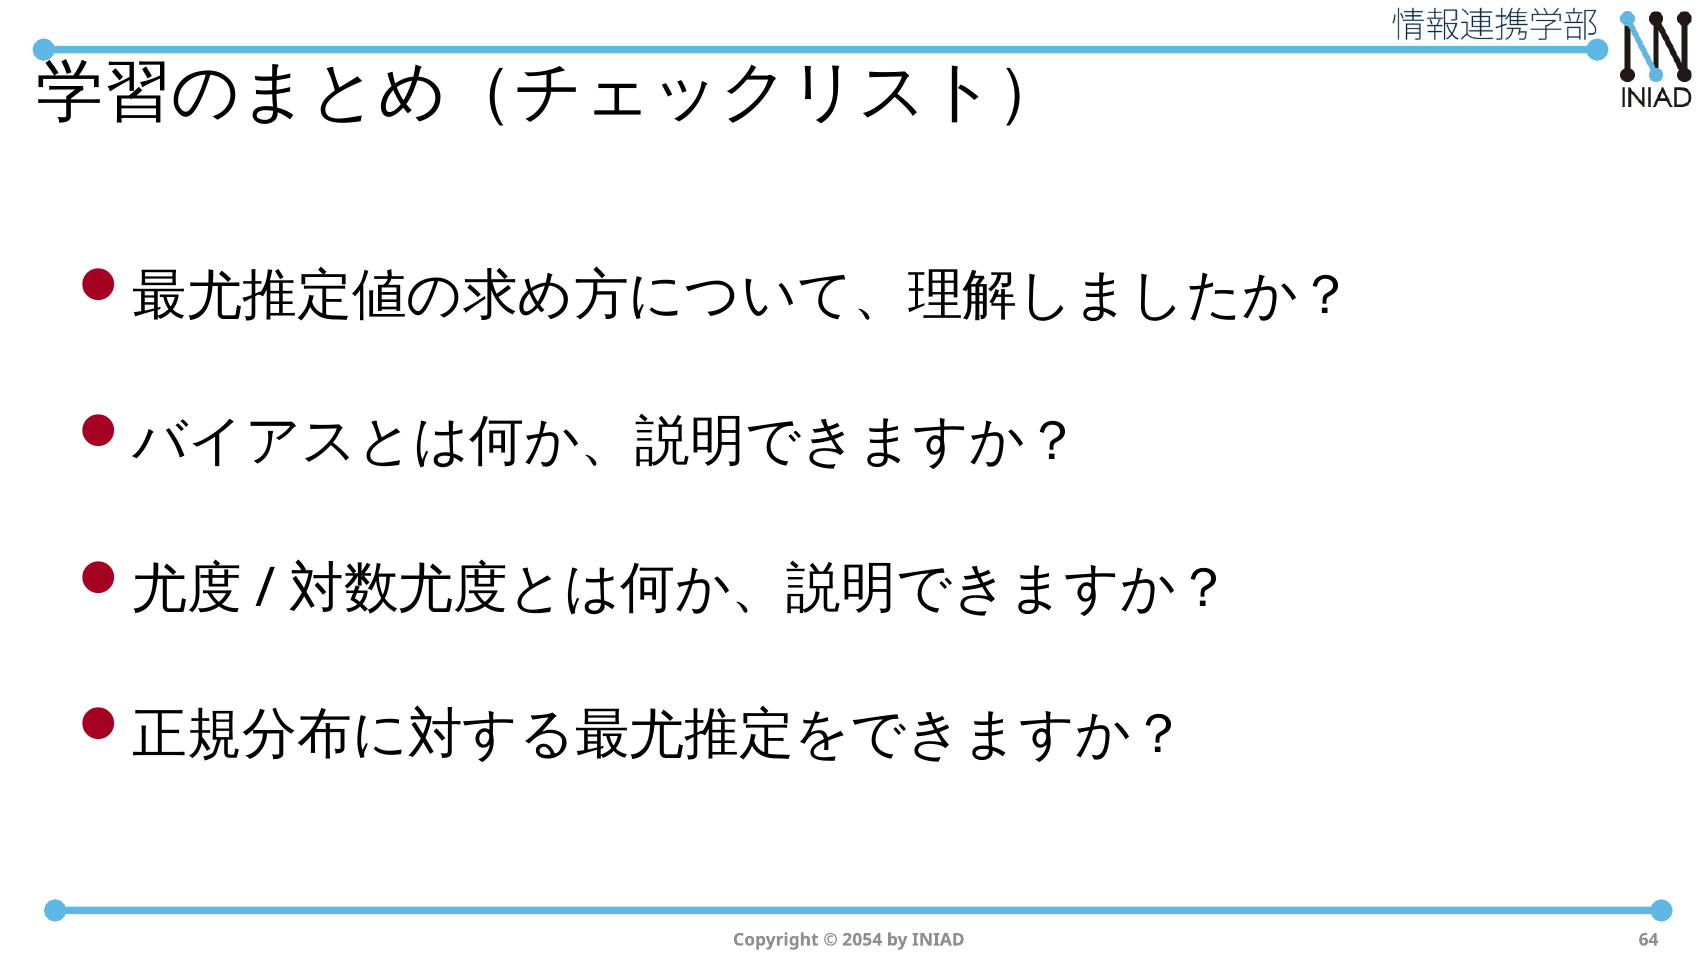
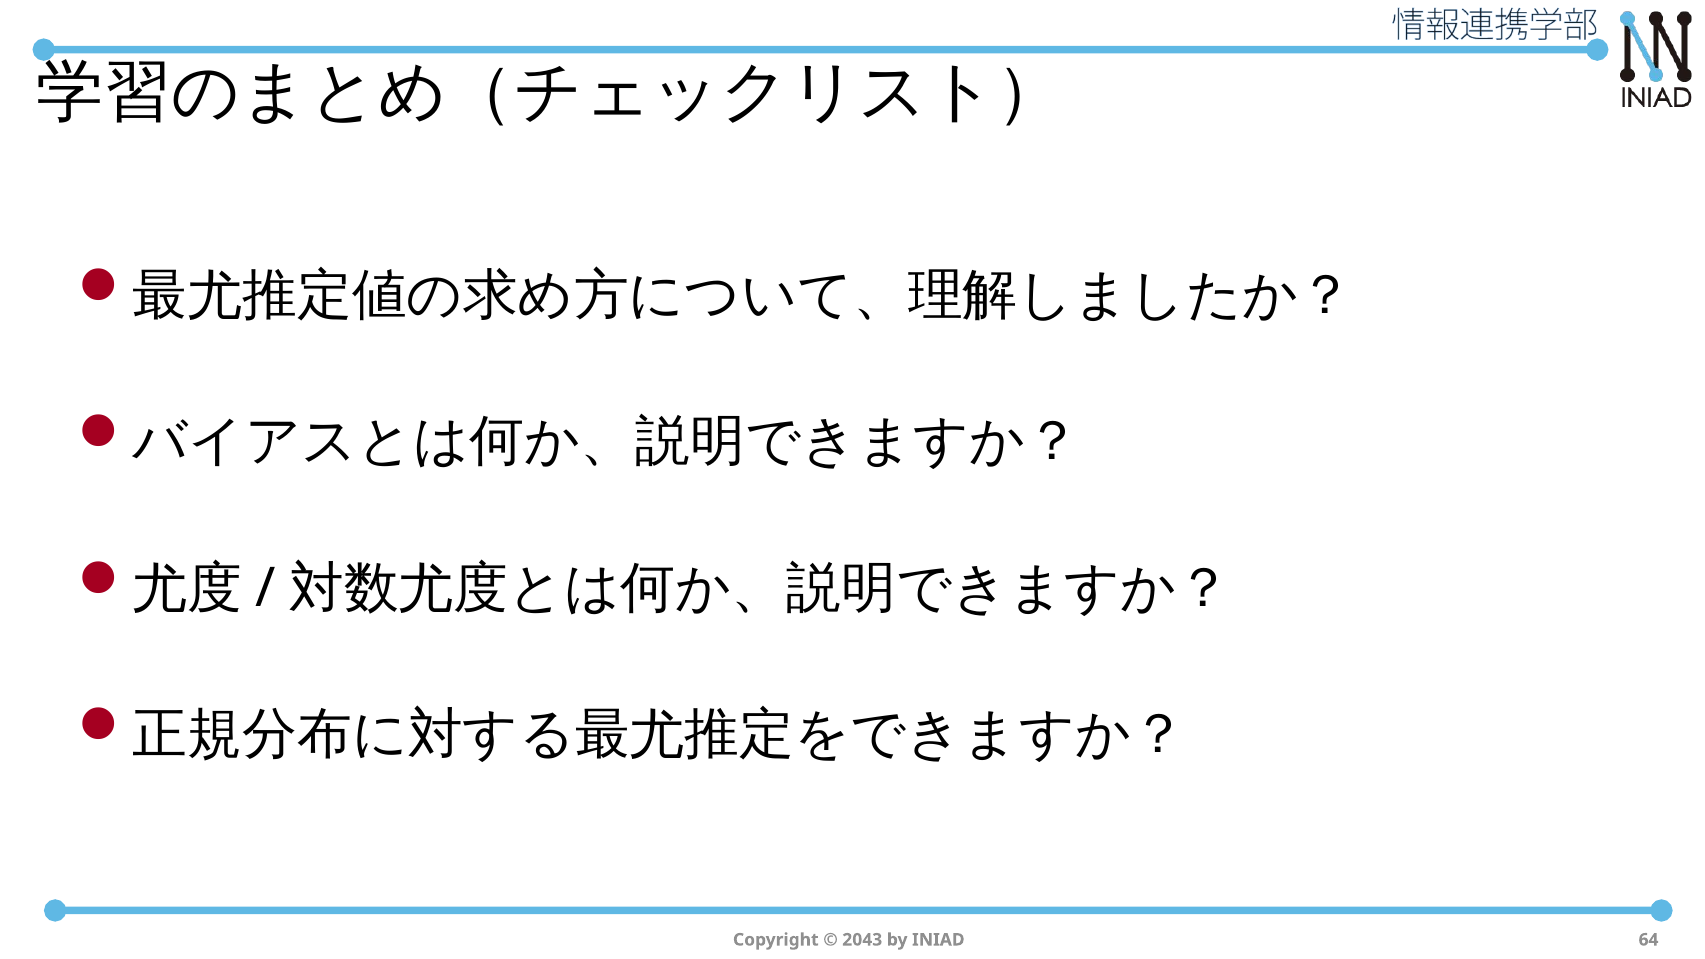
2054: 2054 -> 2043 (862, 940)
